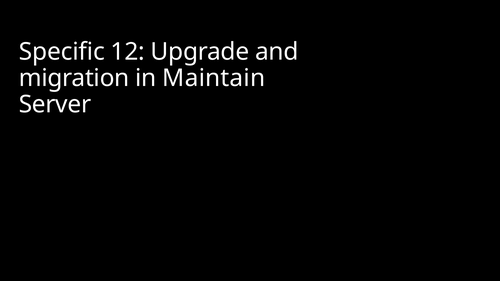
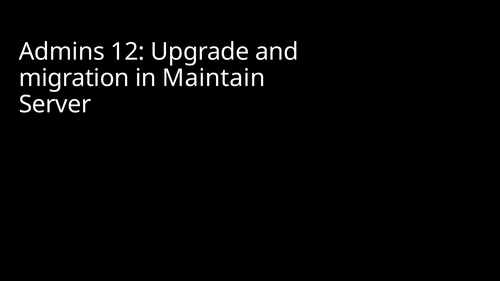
Specific: Specific -> Admins (62, 52)
